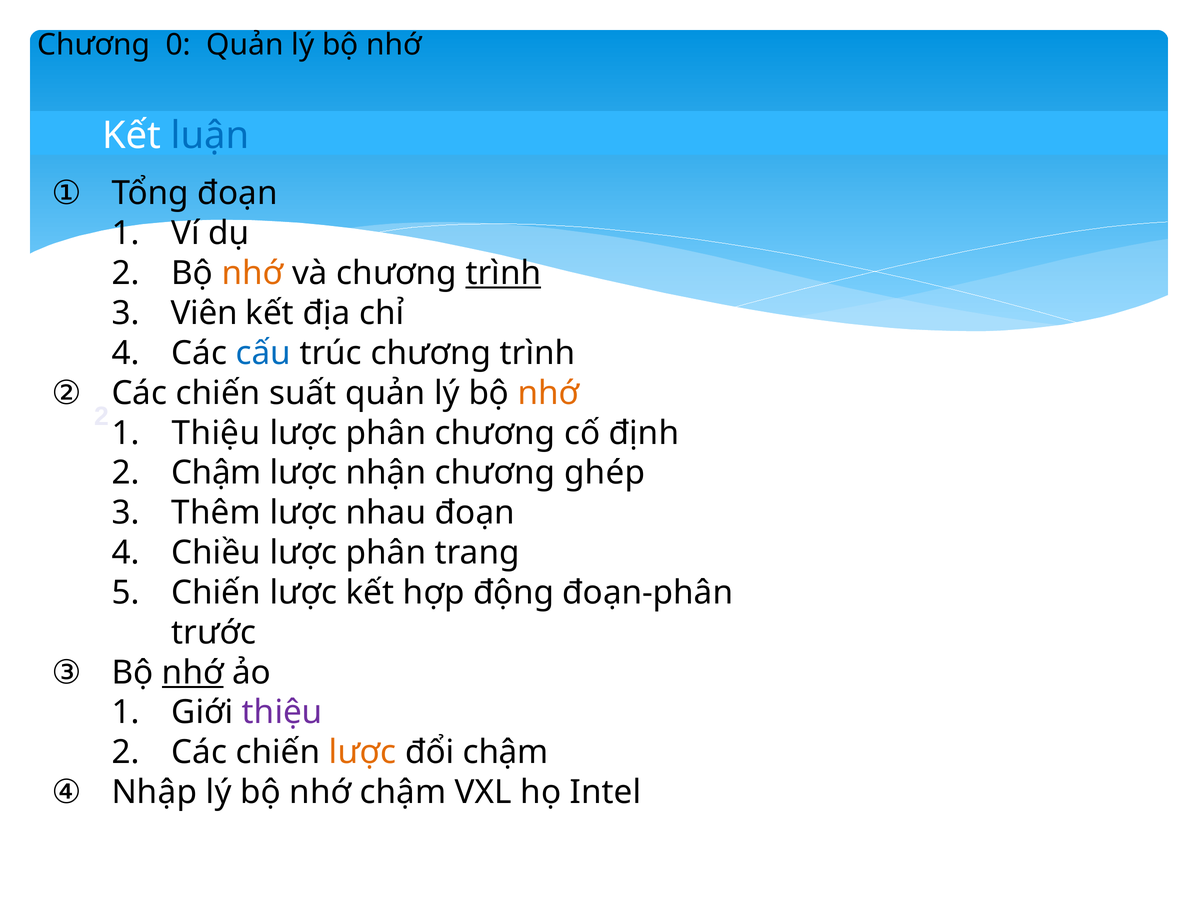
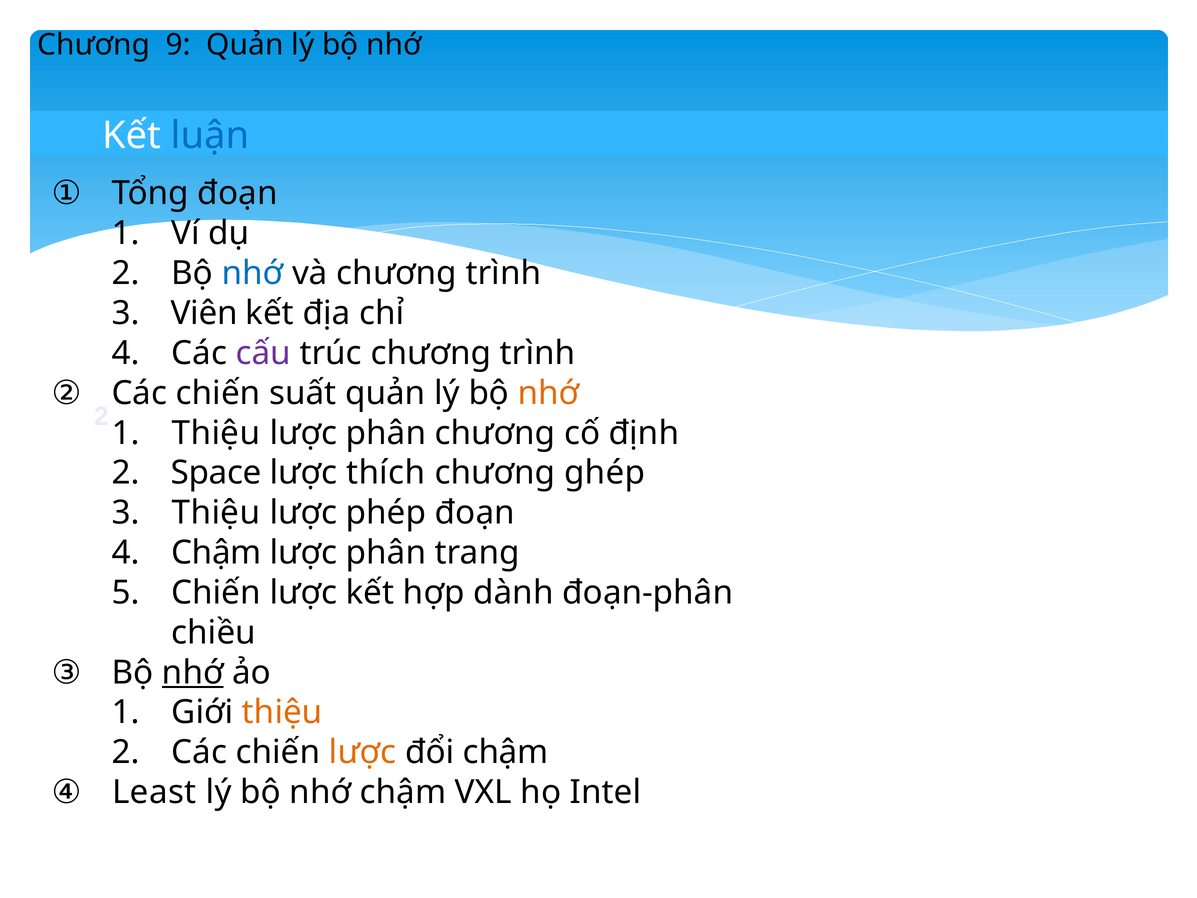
0: 0 -> 9 (178, 45)
nhớ colour: orange -> blue (253, 273)
trình underline: present -> none (503, 273)
cấu colour: blue -> purple (263, 353)
2 Chậm: Chậm -> Space (216, 473)
nhận: nhận -> thích (386, 473)
3 Thêm: Thêm -> Thiệu (216, 513)
nhau: nhau -> phép (386, 513)
Chiều: Chiều -> Chậm (216, 553)
động: động -> dành (513, 593)
trước: trước -> chiều (214, 632)
thiệu colour: purple -> orange (282, 712)
Nhập: Nhập -> Least (154, 792)
